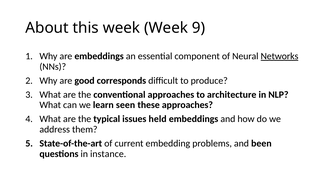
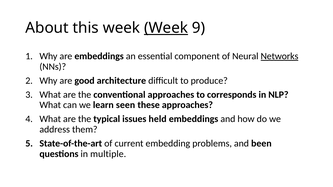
Week underline: none -> present (166, 28)
corresponds: corresponds -> architecture (121, 81)
architecture: architecture -> corresponds (232, 95)
instance: instance -> multiple (108, 154)
